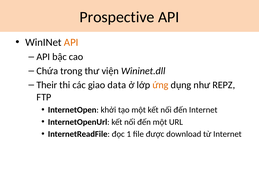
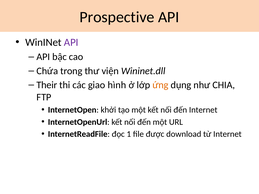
API colour: orange -> purple (71, 42)
data: data -> hình (117, 85)
REPZ: REPZ -> CHIA (224, 85)
